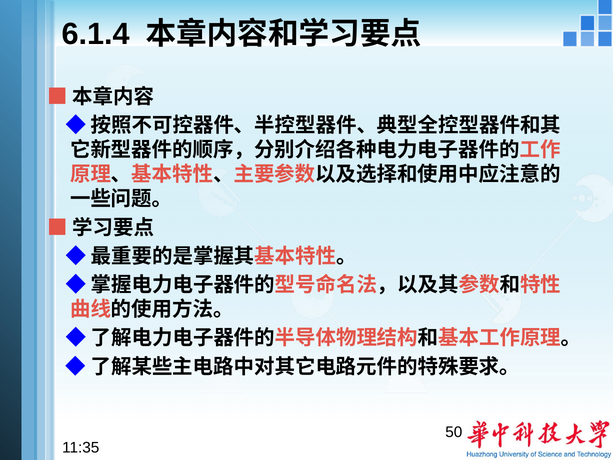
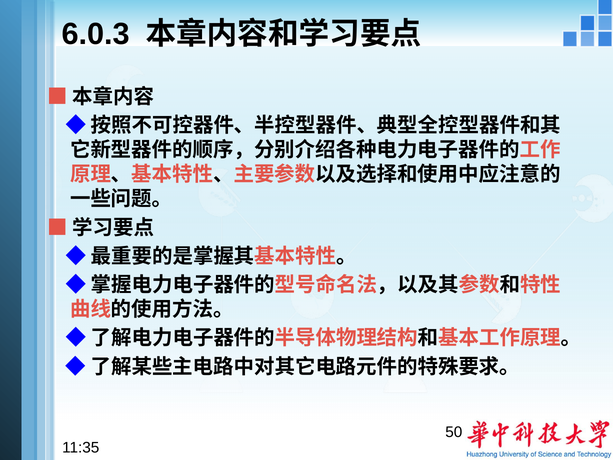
6.1.4: 6.1.4 -> 6.0.3 (96, 34)
